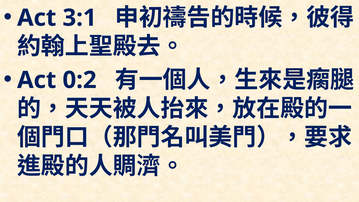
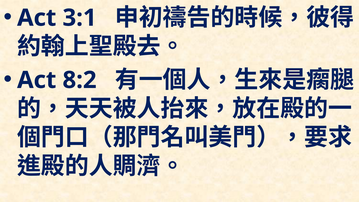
0:2: 0:2 -> 8:2 (80, 80)
